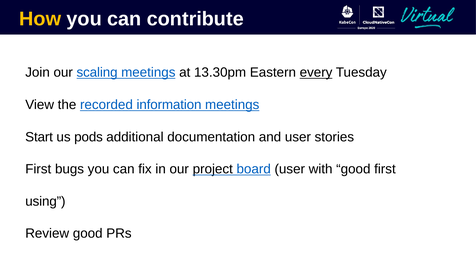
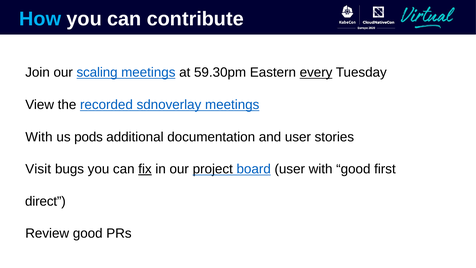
How colour: yellow -> light blue (40, 19)
13.30pm: 13.30pm -> 59.30pm (220, 73)
information: information -> sdnoverlay (169, 105)
Start: Start -> With (39, 137)
First: First -> Visit (38, 169)
fix underline: none -> present (145, 169)
using: using -> direct (45, 201)
